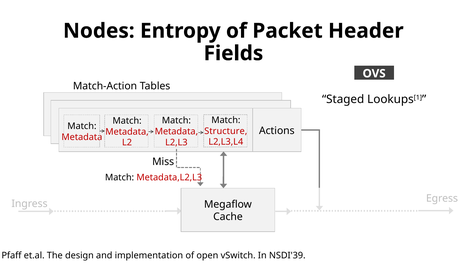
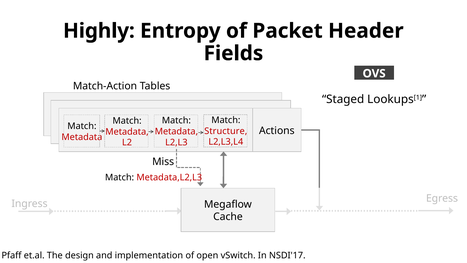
Nodes: Nodes -> Highly (99, 31)
NSDI'39: NSDI'39 -> NSDI'17 (287, 255)
